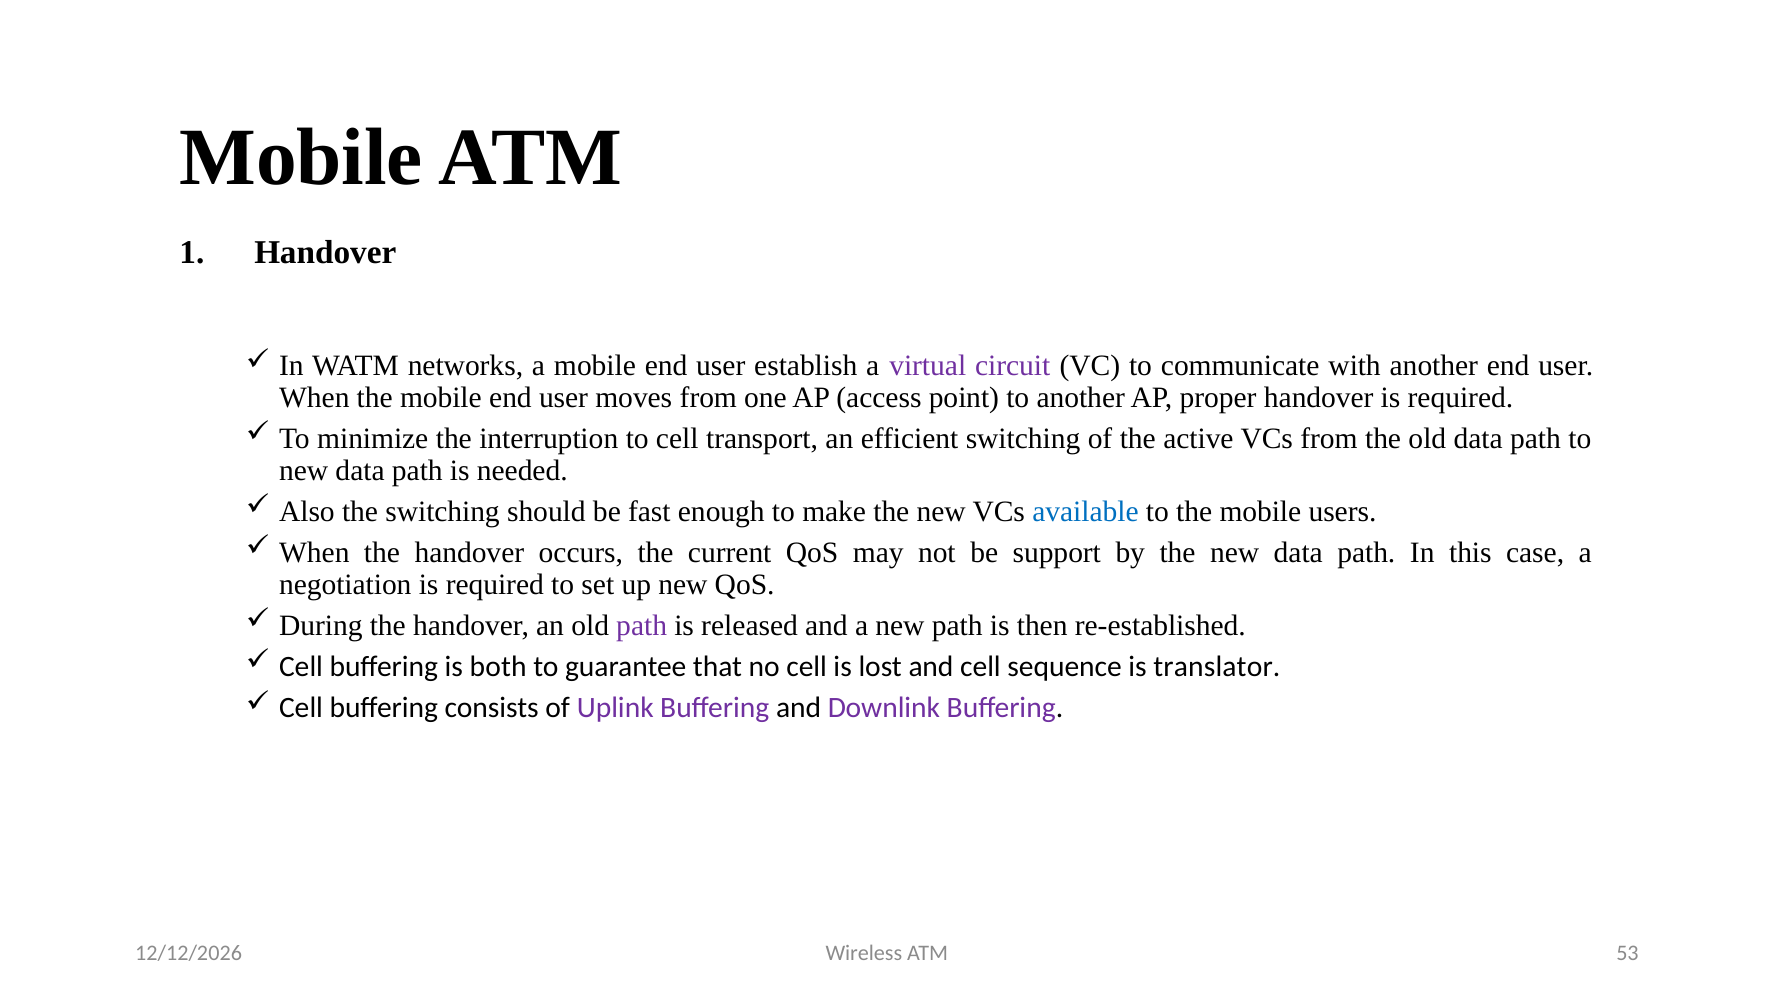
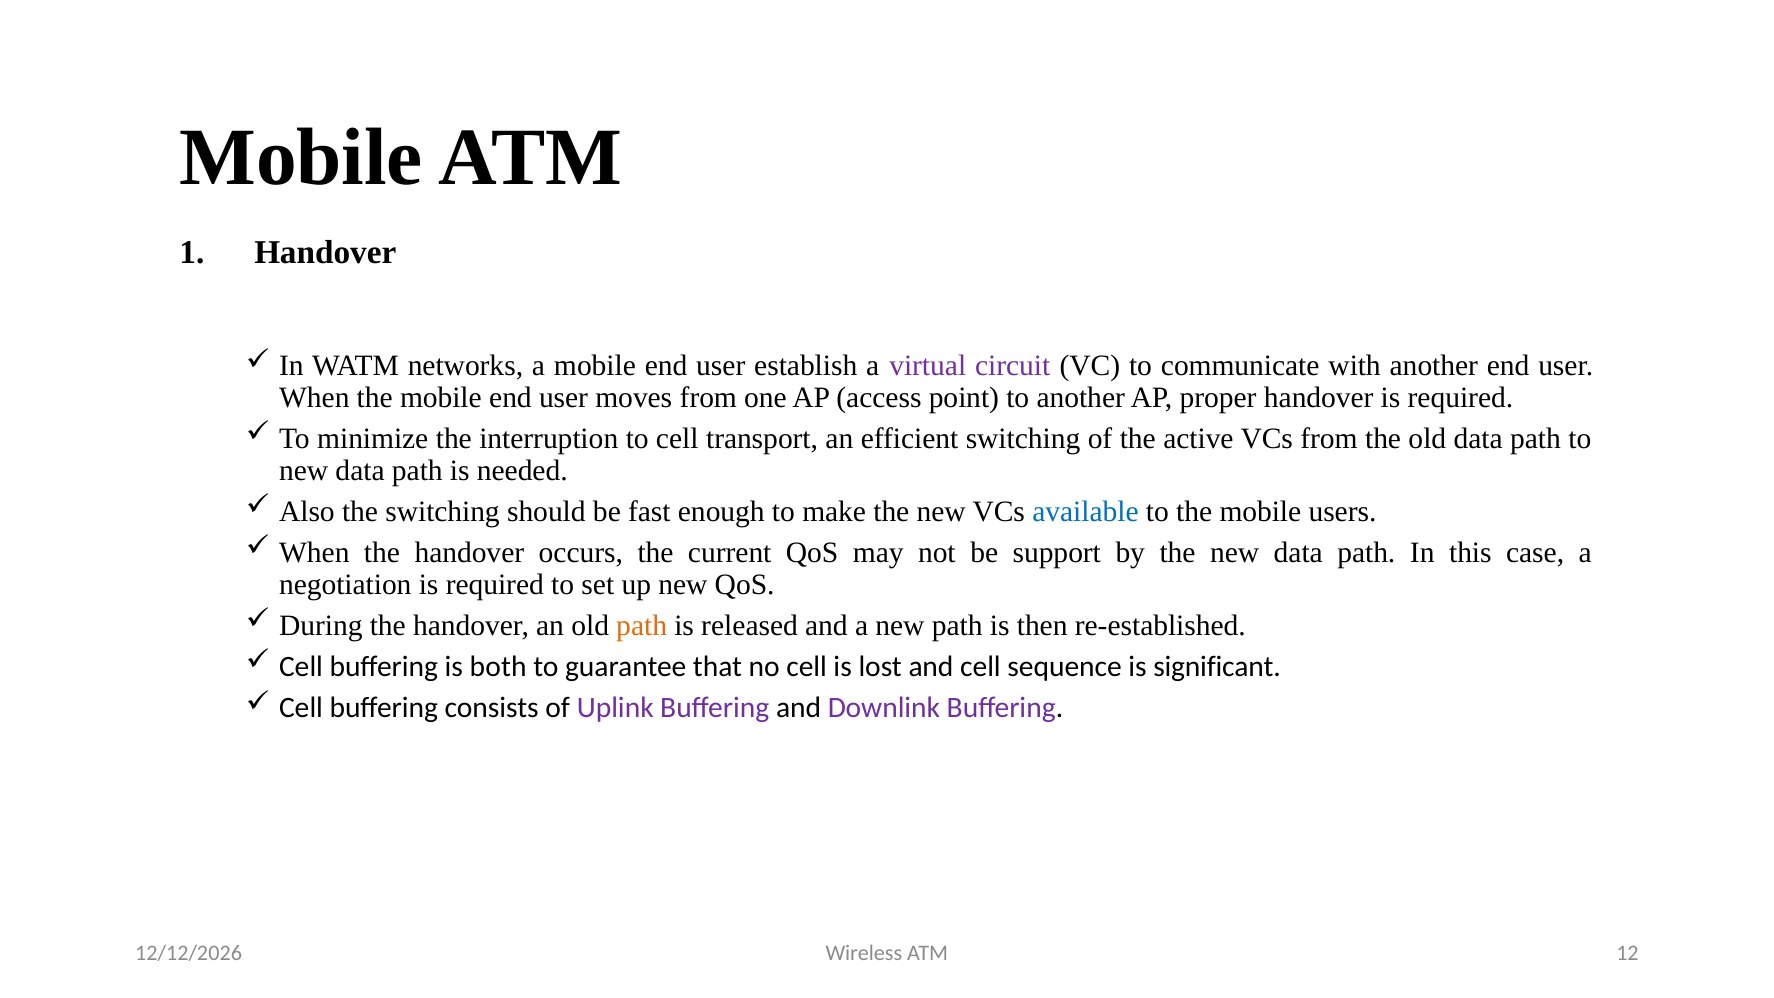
path colour: purple -> orange (642, 625)
translator: translator -> significant (1217, 667)
53: 53 -> 12 (1627, 953)
